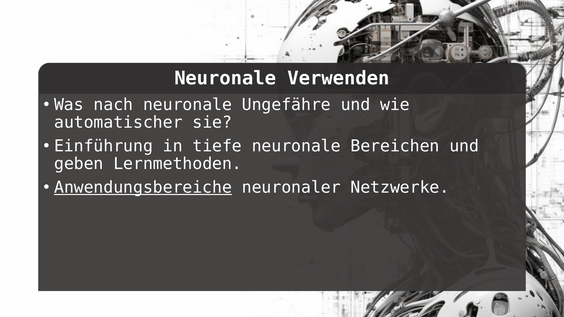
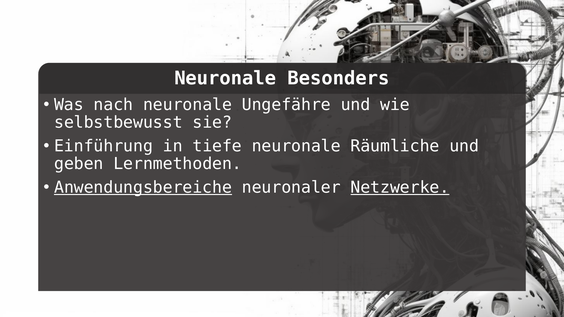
Verwenden: Verwenden -> Besonders (338, 78)
automatischer: automatischer -> selbstbewusst (118, 122)
Bereichen: Bereichen -> Räumliche (395, 146)
Netzwerke underline: none -> present (400, 187)
